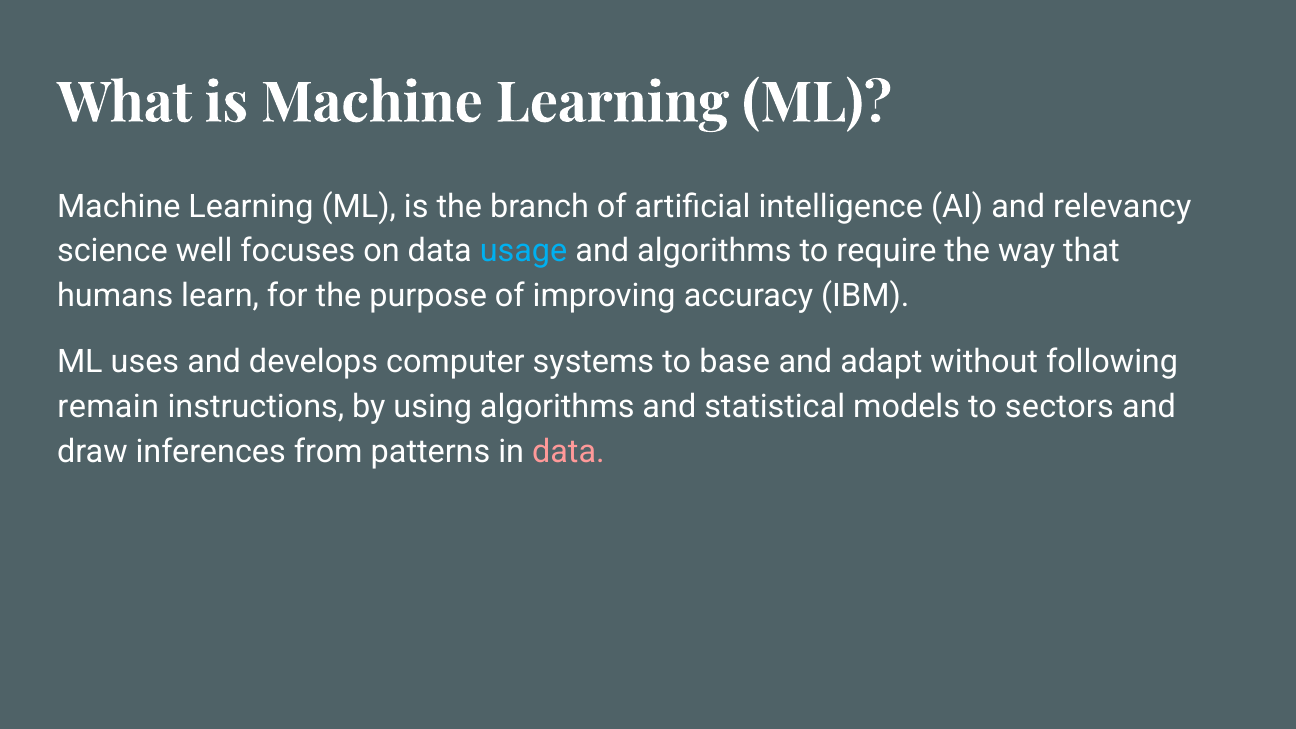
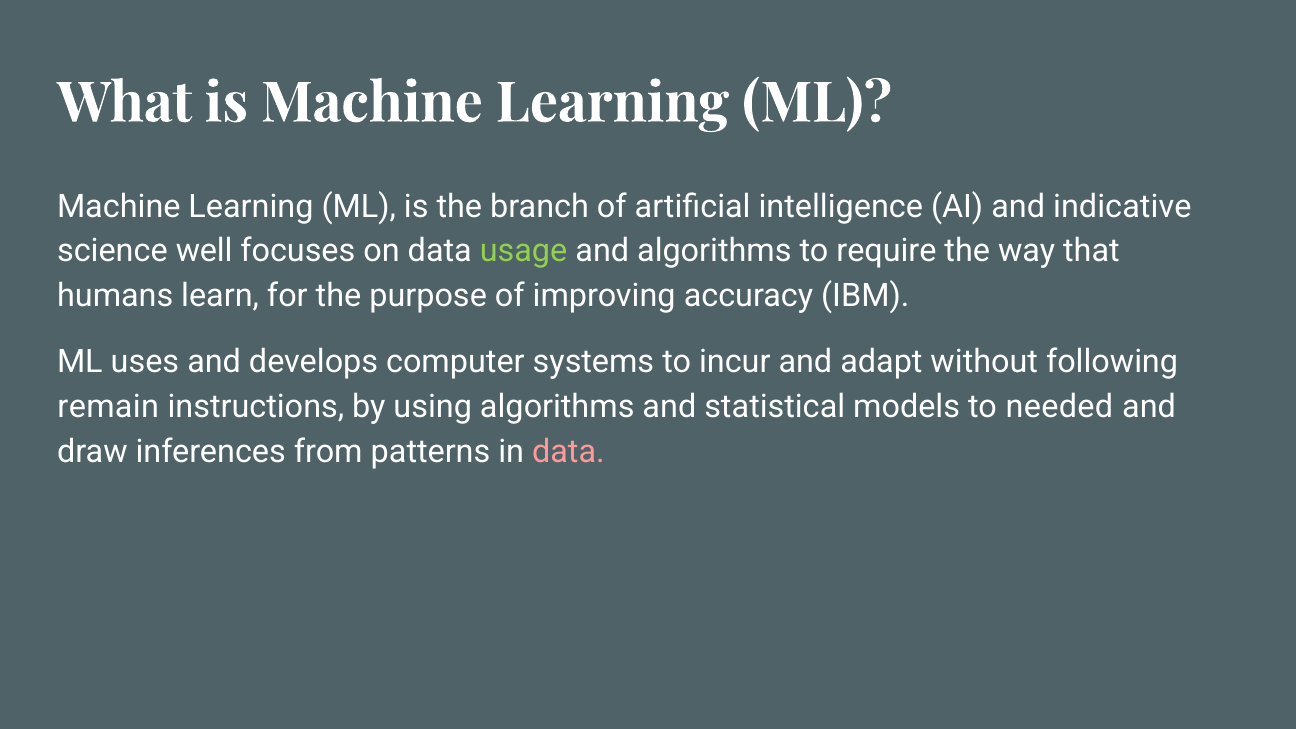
relevancy: relevancy -> indicative (1122, 207)
usage colour: light blue -> light green (524, 251)
base: base -> incur (735, 362)
sectors: sectors -> needed (1059, 407)
